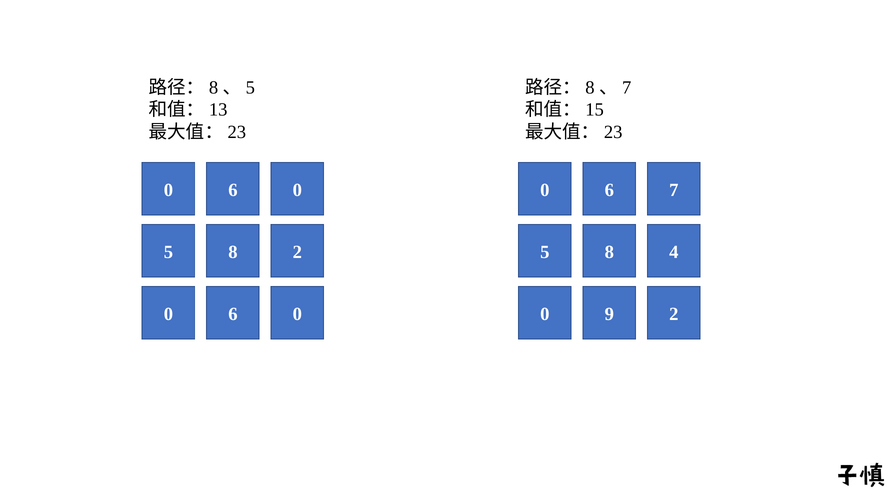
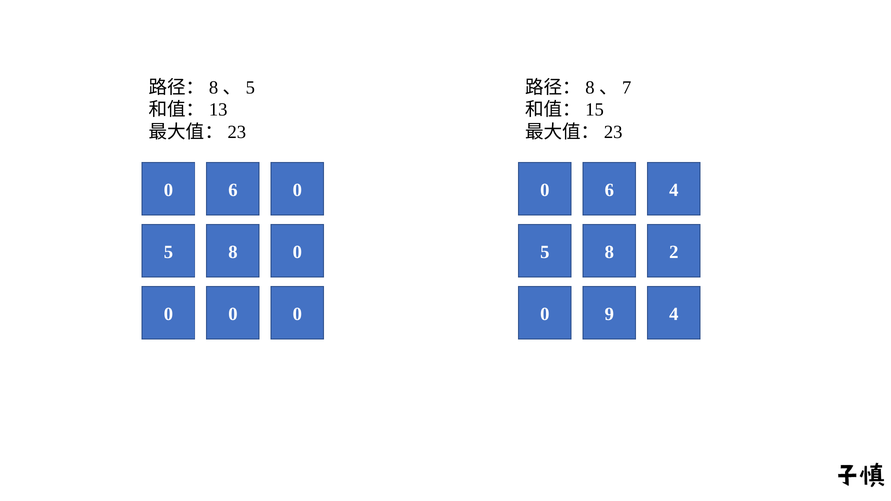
6 7: 7 -> 4 (674, 190)
8 2: 2 -> 0 (297, 252)
4: 4 -> 2 (674, 252)
6: 6 -> 0 (233, 314)
9 2: 2 -> 4 (674, 314)
